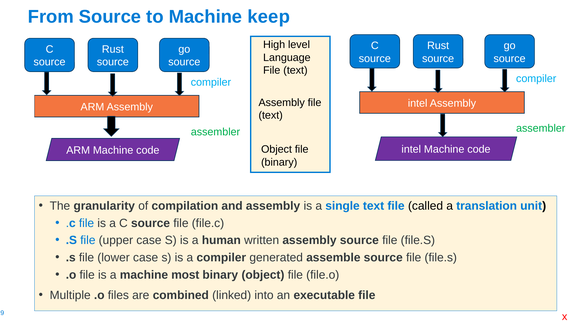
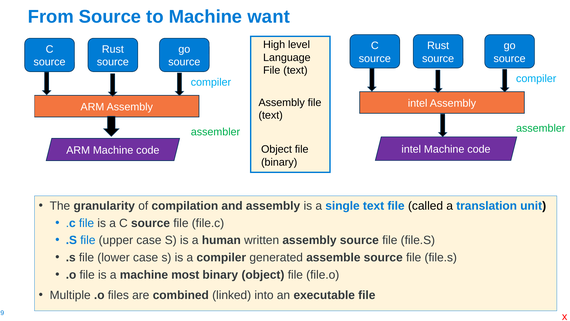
keep: keep -> want (269, 17)
